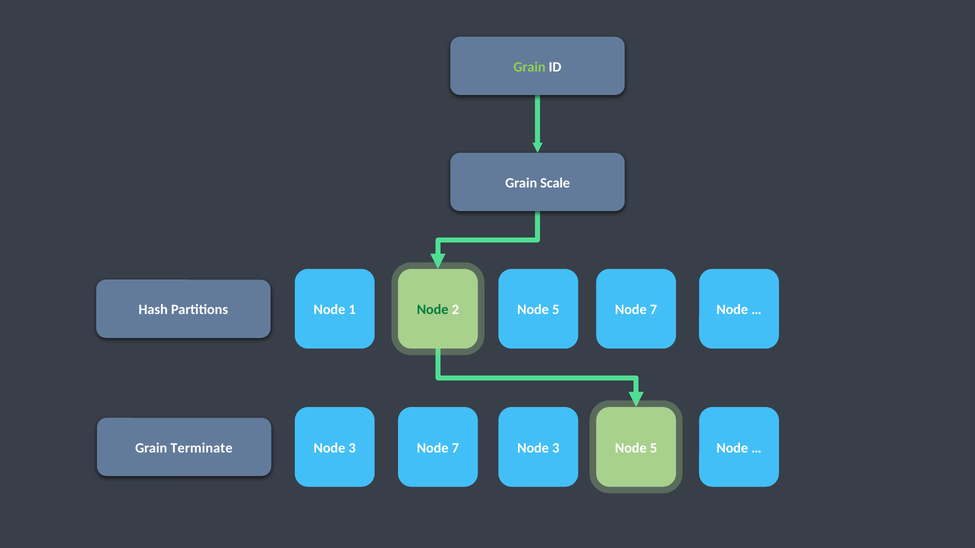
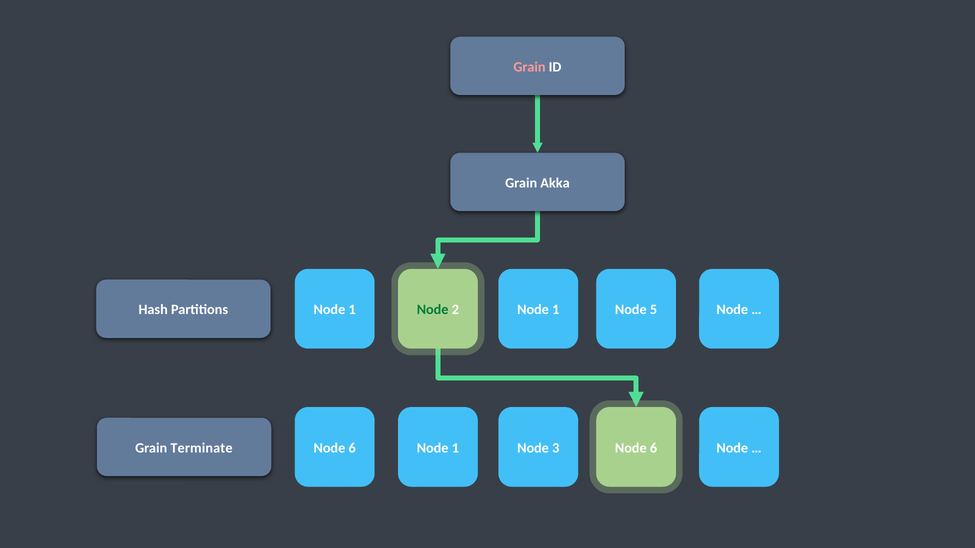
Grain colour: light green -> pink (529, 67)
Scale: Scale -> Akka (555, 183)
5: 5 -> 1 (556, 310)
7: 7 -> 5 (654, 310)
3: 3 -> 6 (352, 448)
7: 7 -> 1 (455, 448)
5: 5 -> 6 (654, 448)
